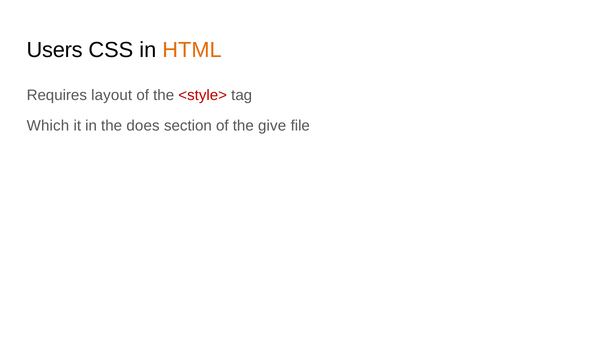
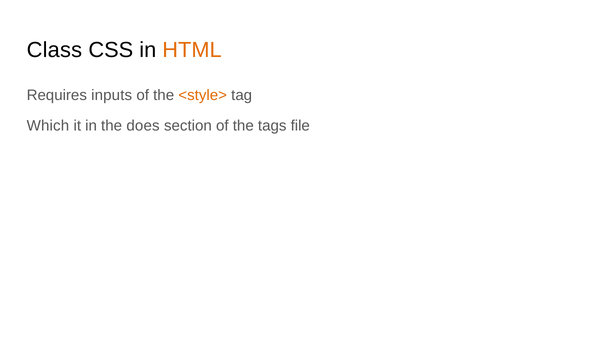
Users: Users -> Class (54, 50)
layout: layout -> inputs (112, 95)
<style> colour: red -> orange (203, 95)
give: give -> tags (272, 126)
